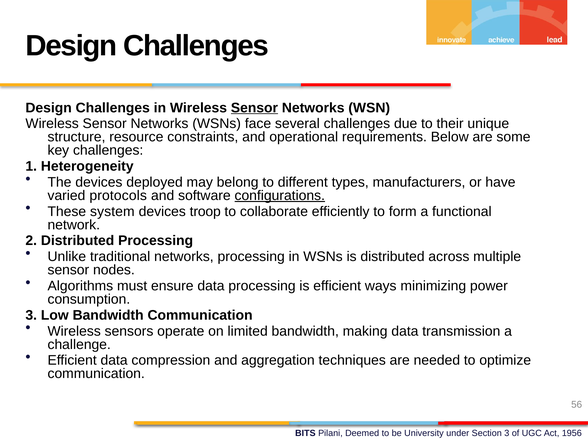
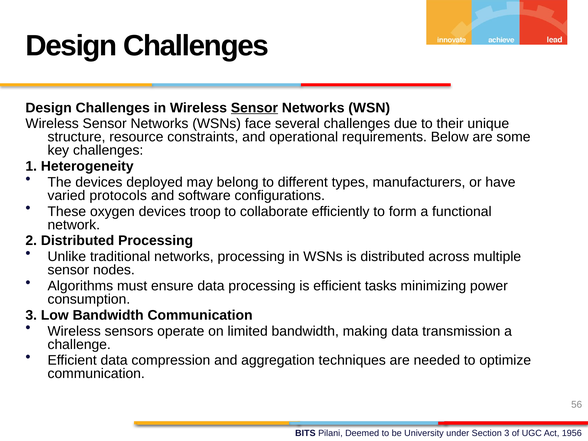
configurations underline: present -> none (280, 196)
system: system -> oxygen (112, 211)
ways: ways -> tasks (381, 286)
